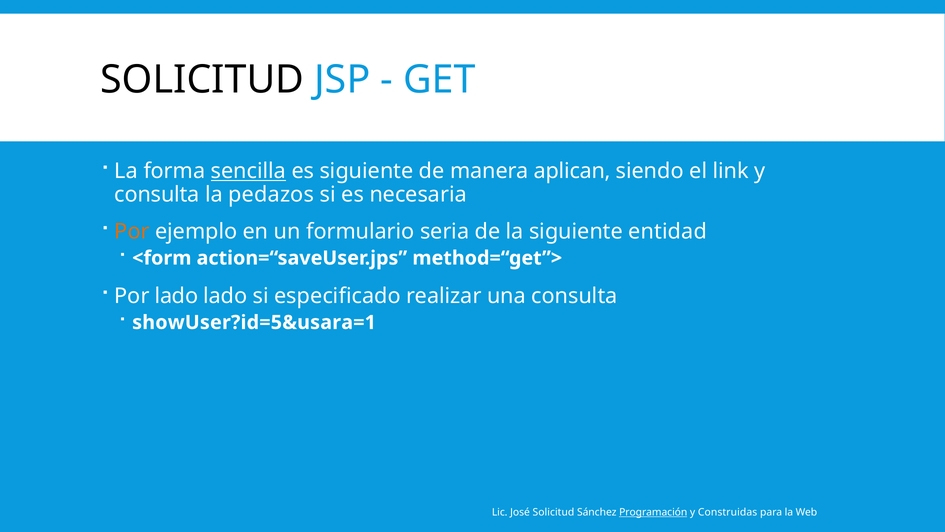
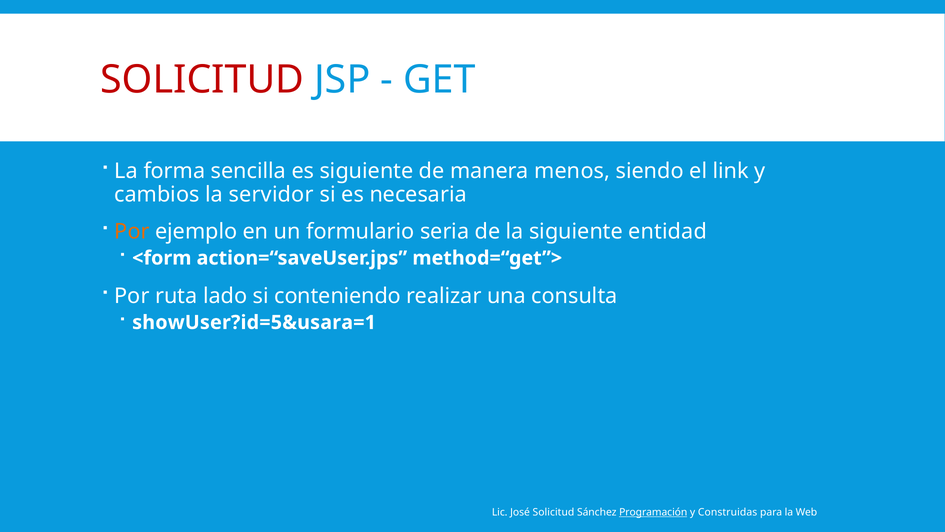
SOLICITUD colour: black -> red (202, 80)
sencilla underline: present -> none (248, 171)
aplican: aplican -> menos (572, 171)
consulta: consulta -> cambios (157, 194)
pedazos: pedazos -> servidor (271, 194)
Por lado: lado -> ruta (176, 296)
especificado: especificado -> conteniendo (338, 296)
